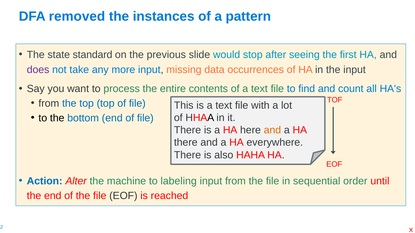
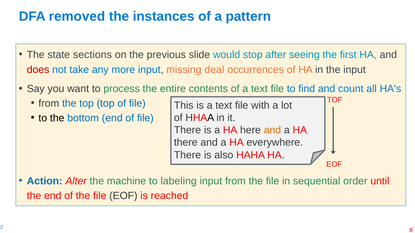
standard: standard -> sections (92, 55)
does colour: purple -> red (38, 70)
data: data -> deal (214, 70)
